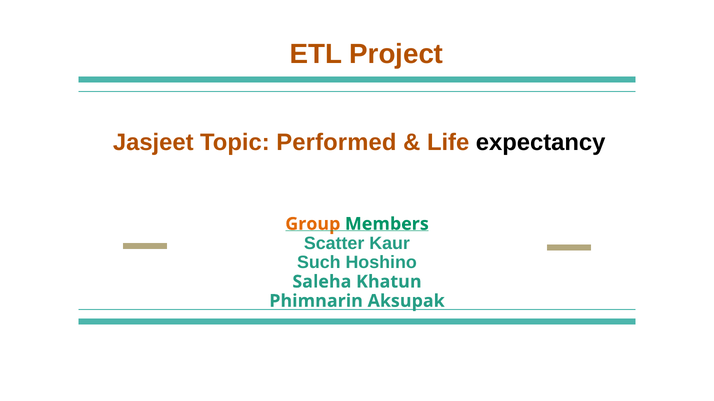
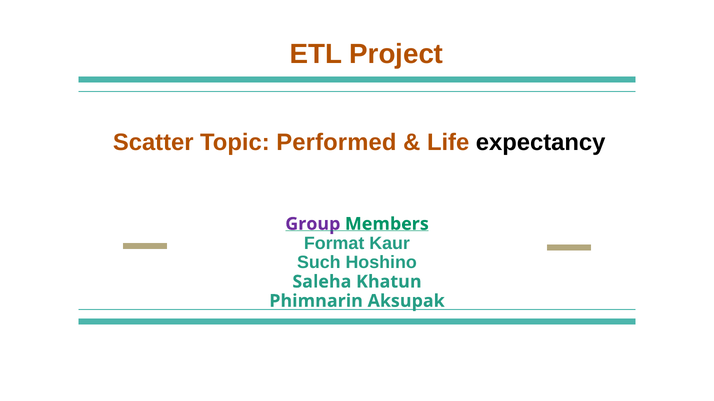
Jasjeet: Jasjeet -> Scatter (153, 143)
Group colour: orange -> purple (313, 224)
Scatter: Scatter -> Format (334, 244)
